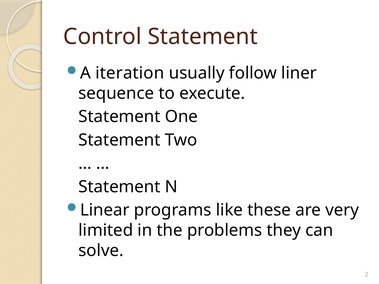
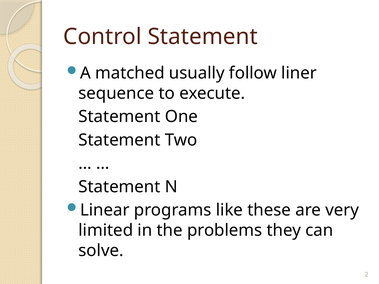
iteration: iteration -> matched (130, 73)
